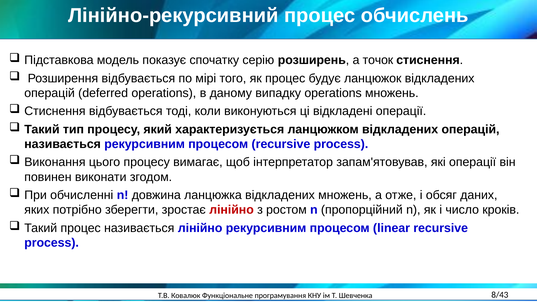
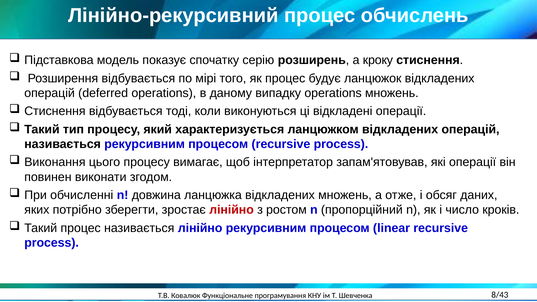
точок: точок -> кроку (378, 60)
